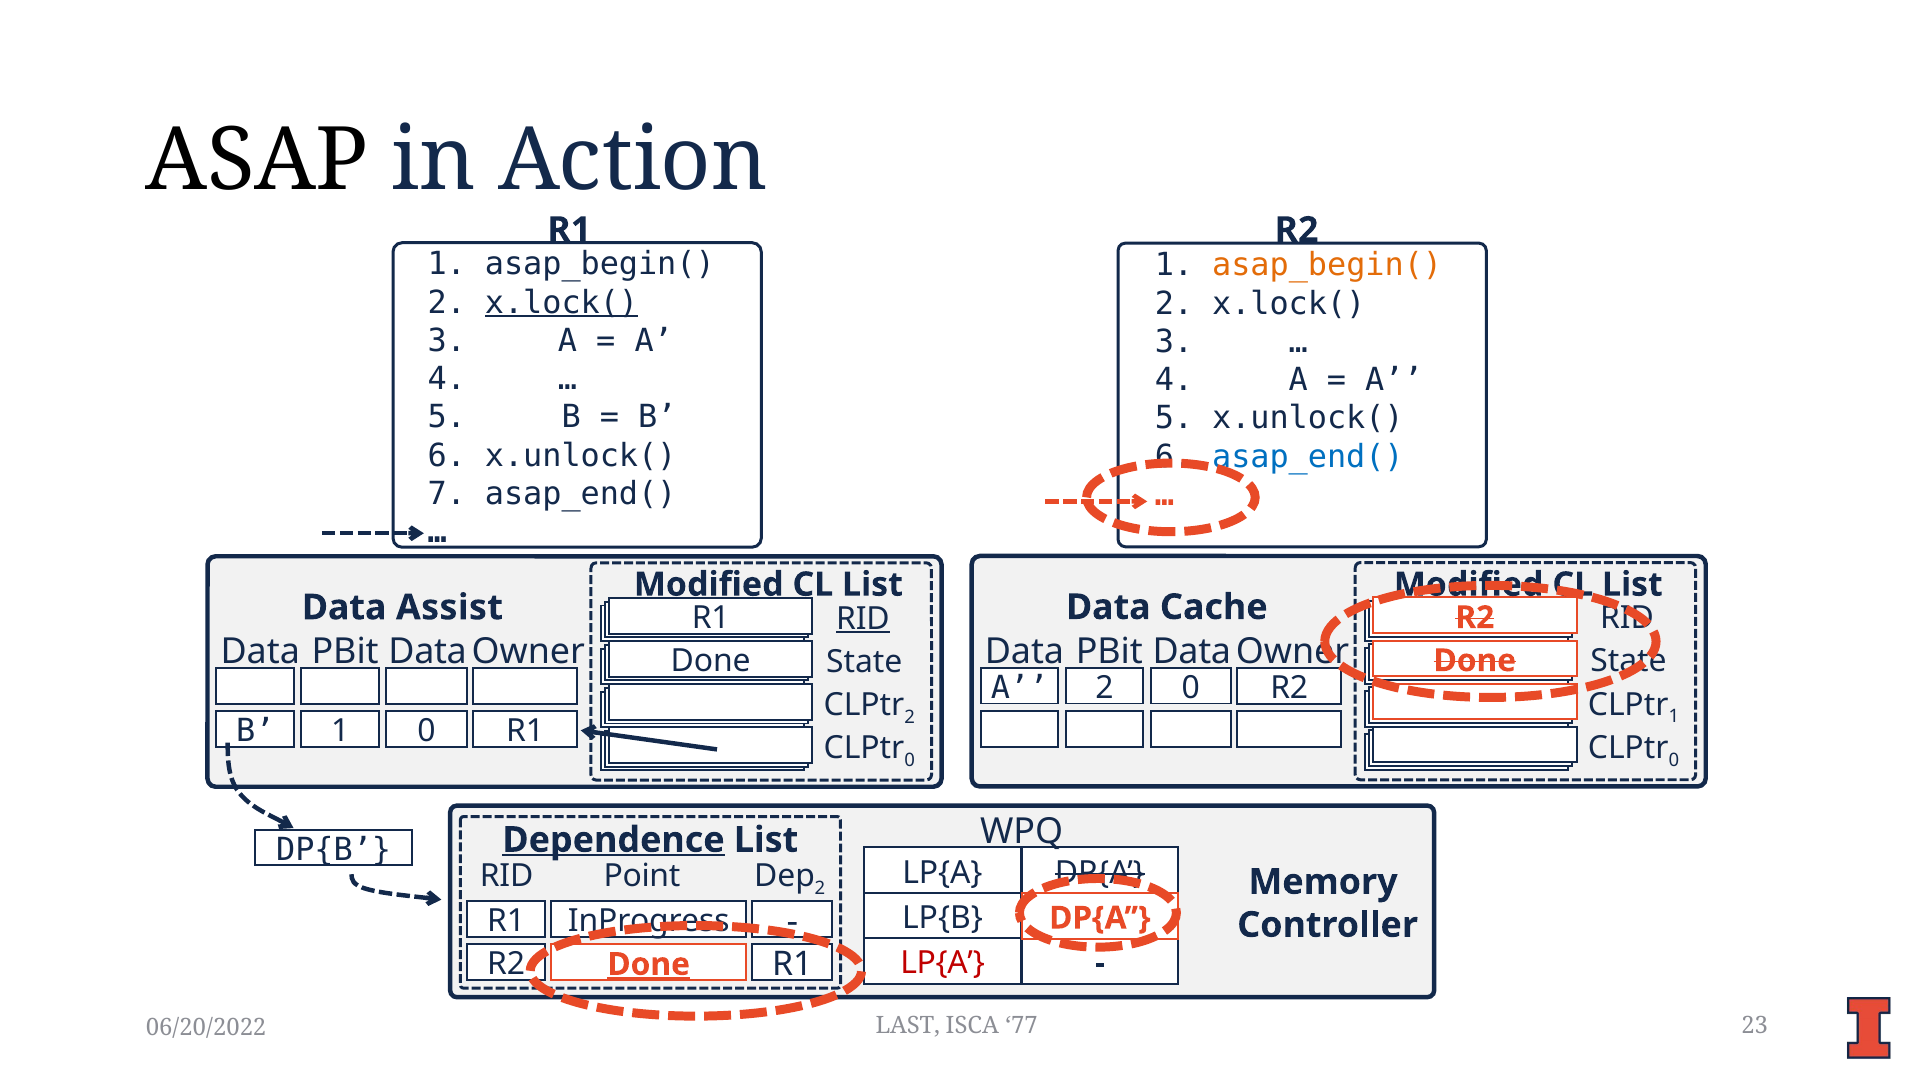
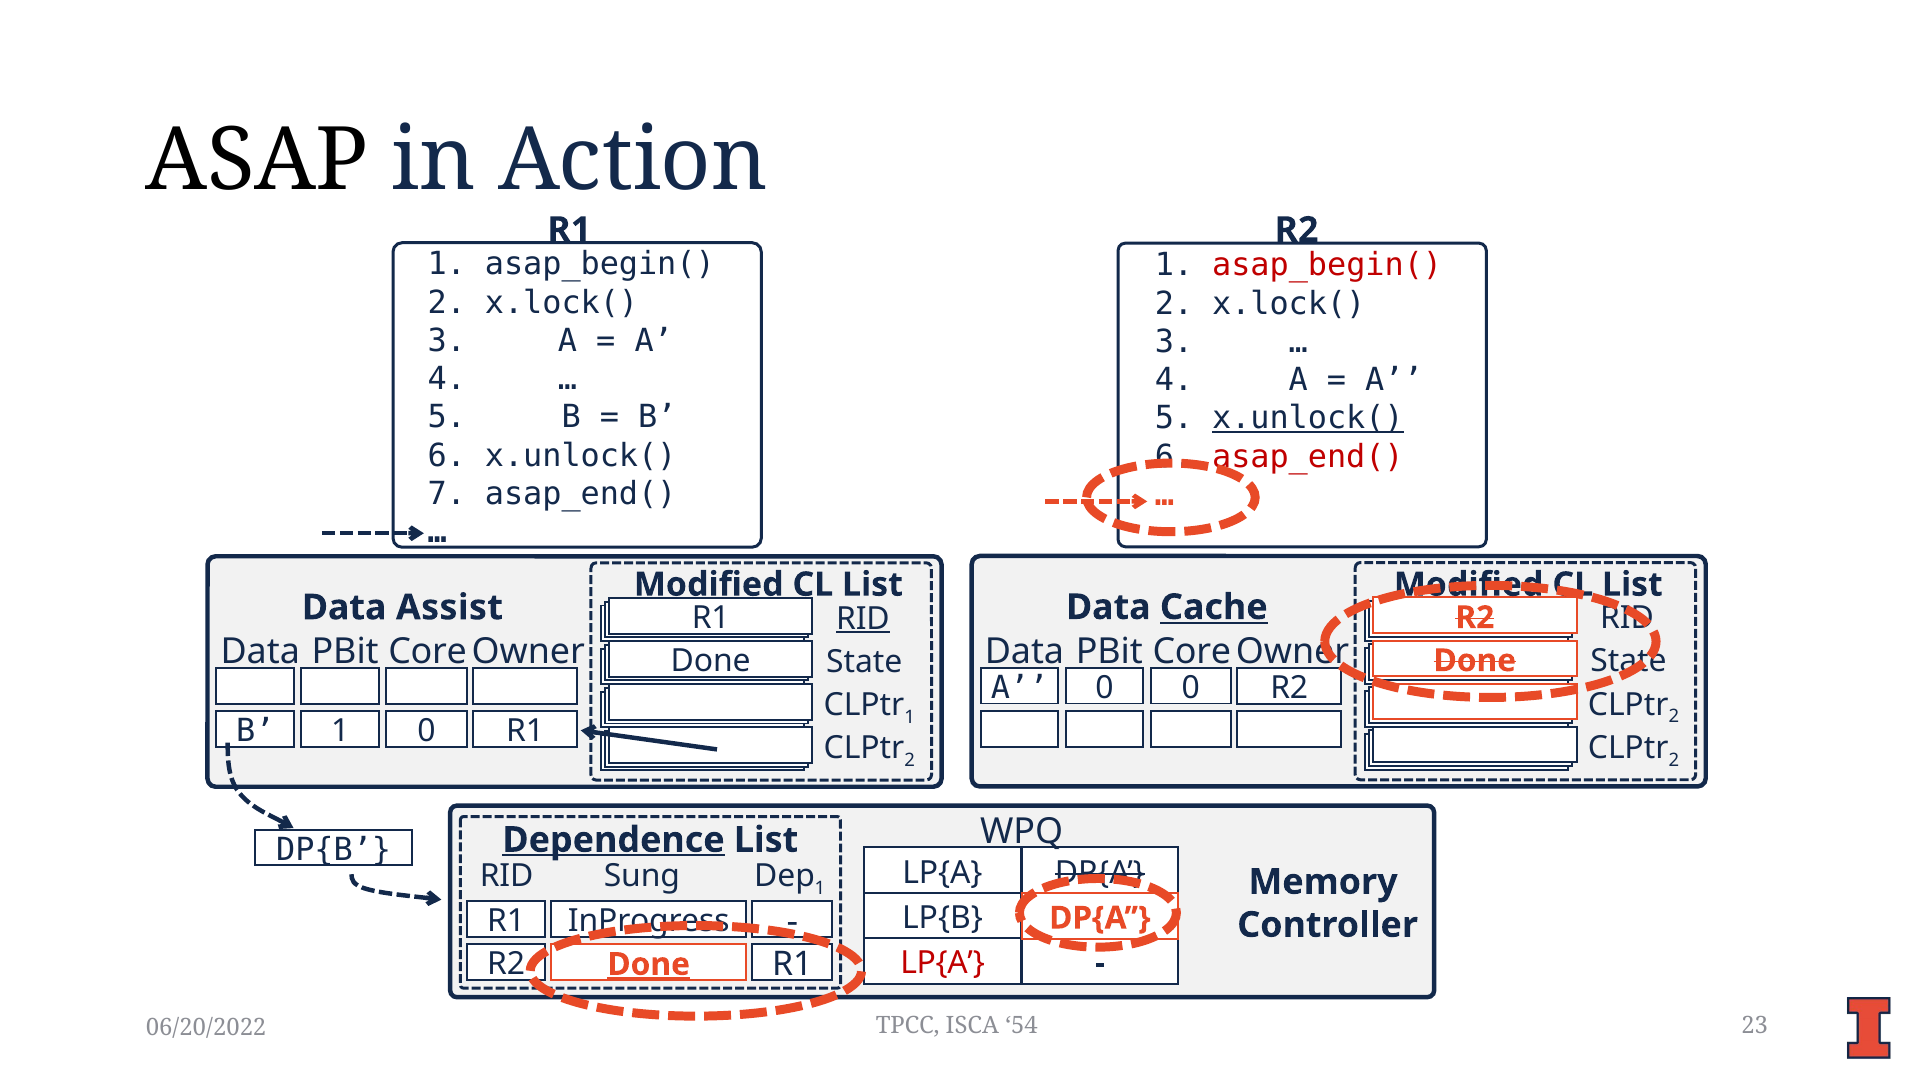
asap_begin( colour: orange -> red (1327, 265)
x.lock( underline: present -> none (562, 303)
x.unlock( underline: none -> present (1308, 418)
asap_end( colour: blue -> red (1308, 457)
Cache underline: none -> present (1214, 608)
Data: Data -> Core (1192, 652)
Data: Data -> Core (428, 652)
A 2: 2 -> 0 (1104, 688)
1: 1 -> 2 (1674, 717)
2: 2 -> 1 (910, 718)
0: 0 -> 2 (1674, 760)
0: 0 -> 2 (910, 761)
Point: Point -> Sung (642, 877)
2: 2 -> 1 (820, 889)
LAST: LAST -> TPCC (908, 1026)
77: 77 -> 54 (1021, 1026)
